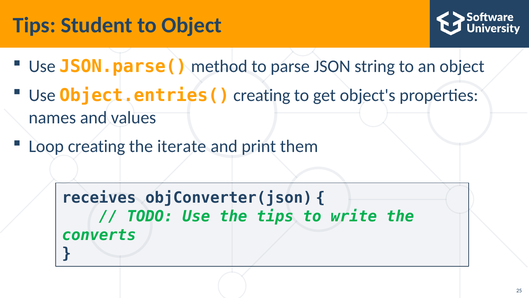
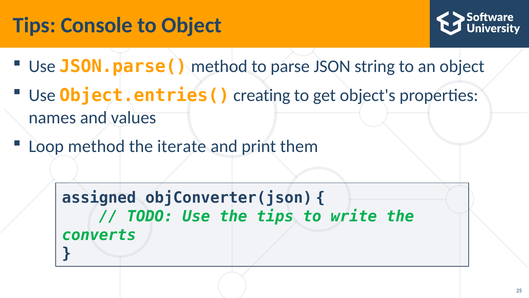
Student: Student -> Console (97, 25)
Loop creating: creating -> method (96, 146)
receives: receives -> assigned (99, 198)
